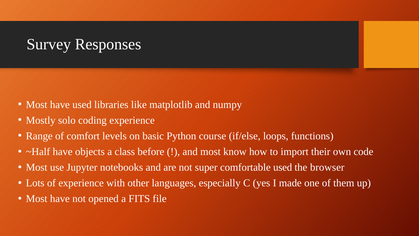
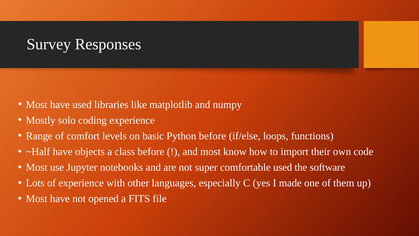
Python course: course -> before (212, 136)
browser: browser -> software (327, 167)
